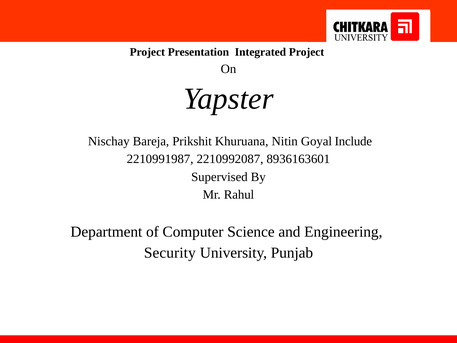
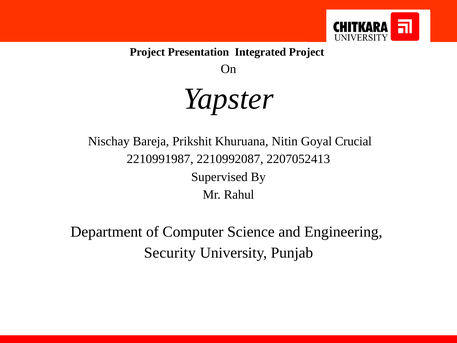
Include: Include -> Crucial (353, 141)
8936163601: 8936163601 -> 2207052413 (298, 159)
